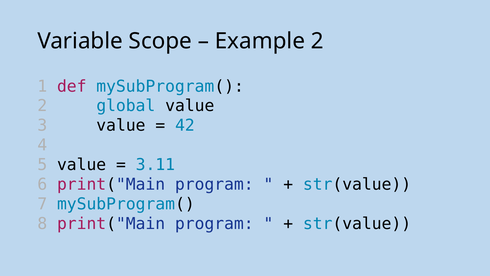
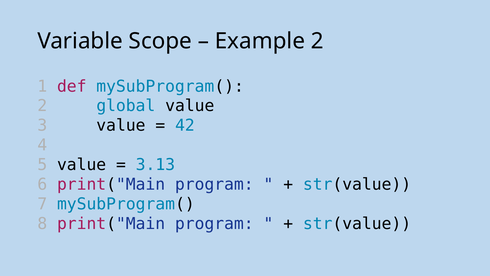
3.11: 3.11 -> 3.13 (155, 165)
